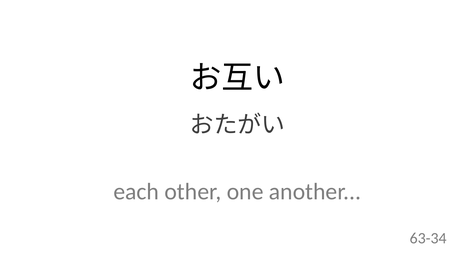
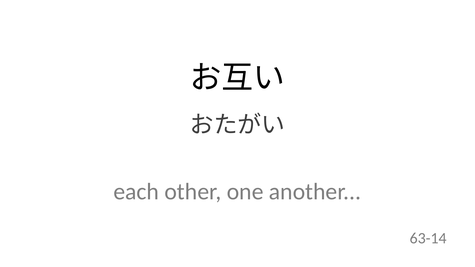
63-34: 63-34 -> 63-14 (428, 239)
